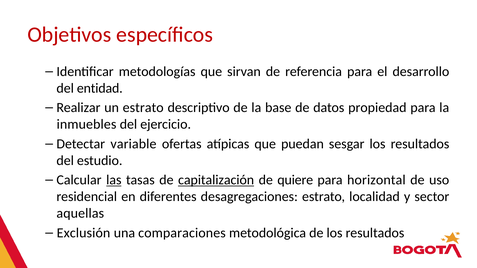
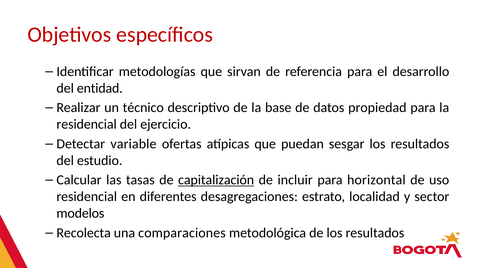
un estrato: estrato -> técnico (143, 108)
inmuebles: inmuebles -> residencial (87, 125)
las underline: present -> none (114, 180)
quiere: quiere -> incluir (295, 180)
aquellas: aquellas -> modelos (80, 214)
Exclusión: Exclusión -> Recolecta (84, 233)
